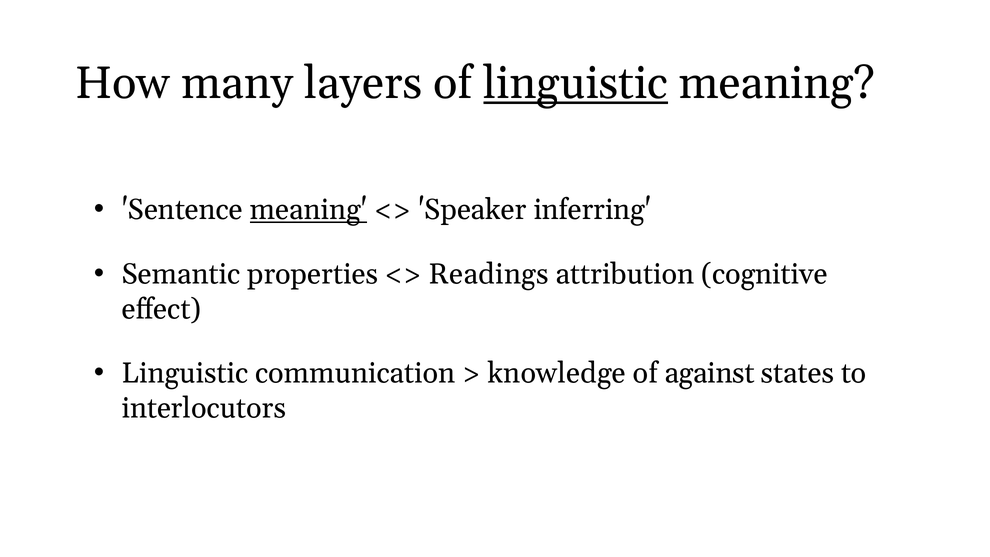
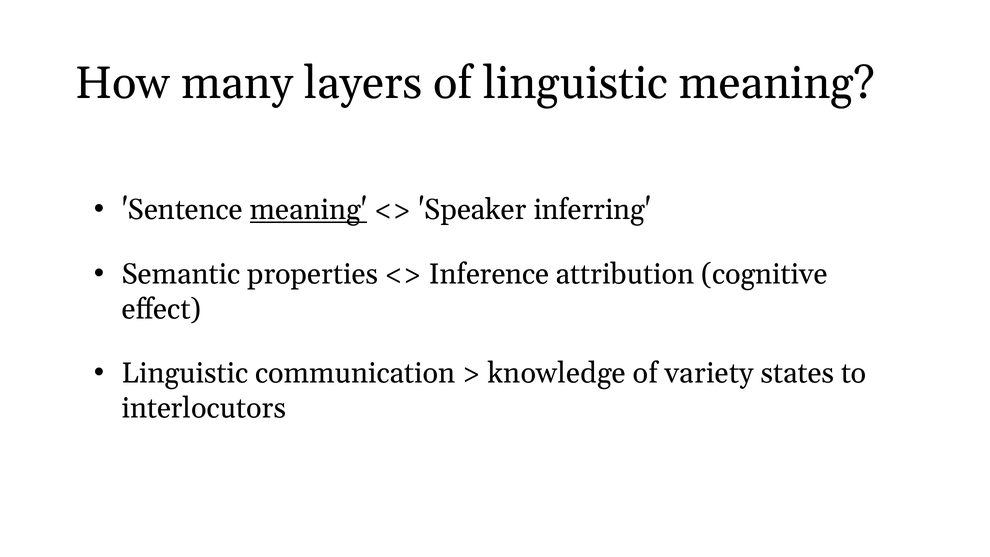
linguistic underline: present -> none (576, 83)
Readings: Readings -> Inference (489, 274)
against: against -> variety (709, 373)
